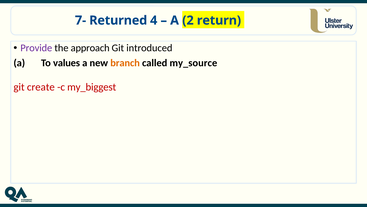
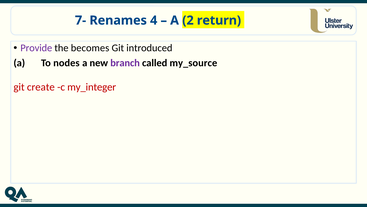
Returned: Returned -> Renames (118, 20)
approach: approach -> becomes (90, 48)
values: values -> nodes (66, 63)
branch colour: orange -> purple (125, 63)
my_biggest: my_biggest -> my_integer (92, 87)
